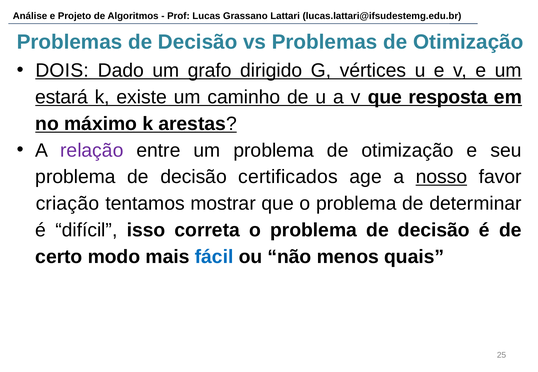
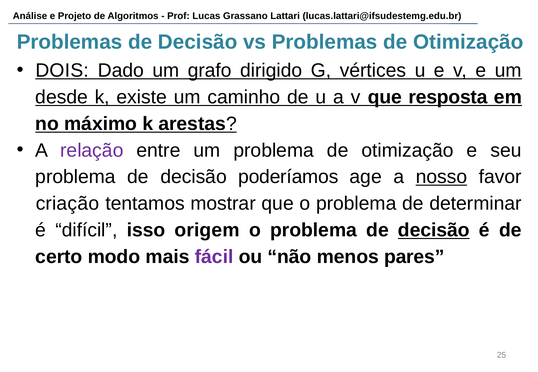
estará: estará -> desde (62, 97)
certificados: certificados -> poderíamos (288, 177)
correta: correta -> origem (207, 230)
decisão underline: none -> present (434, 230)
fácil colour: blue -> purple (214, 257)
quais: quais -> pares (414, 257)
